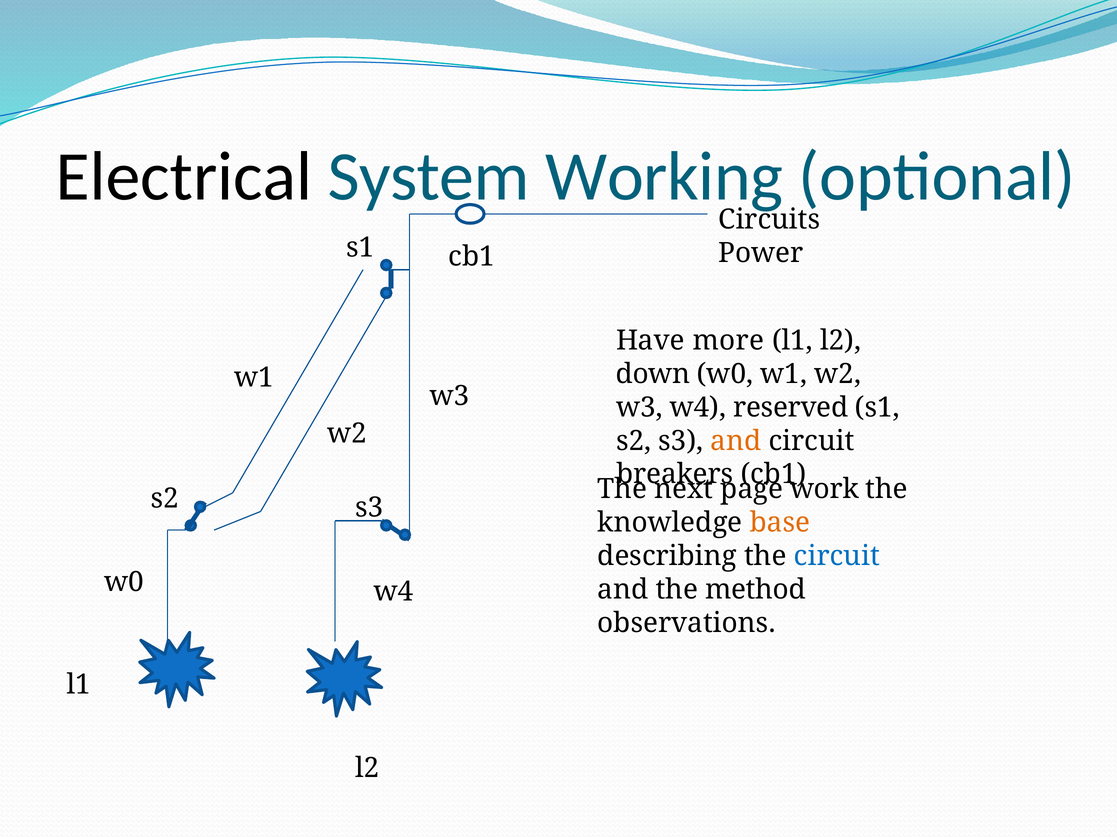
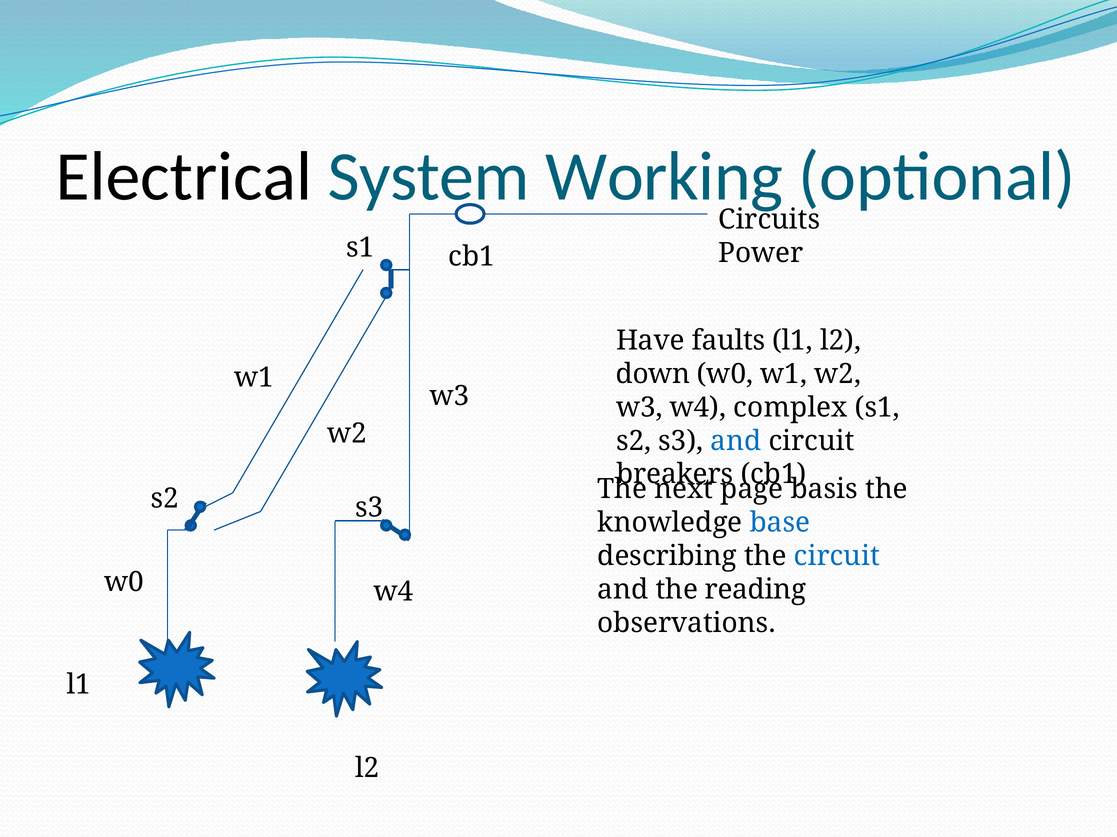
more: more -> faults (729, 341)
reserved: reserved -> complex (791, 408)
and colour: orange -> blue (736, 441)
work: work -> basis (824, 490)
base colour: orange -> blue (780, 523)
method: method -> reading (756, 590)
